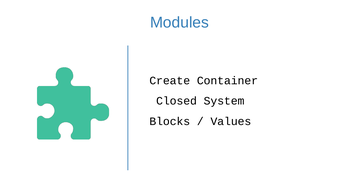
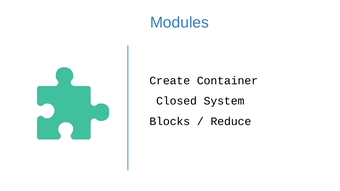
Values: Values -> Reduce (231, 122)
